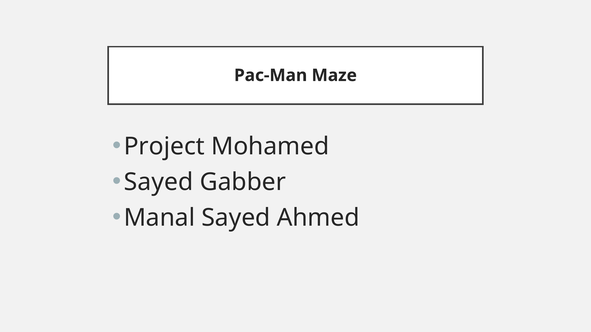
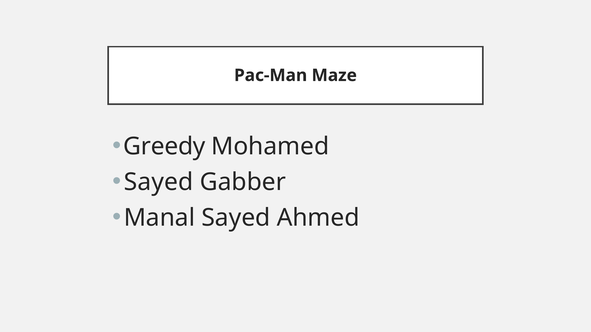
Project: Project -> Greedy (164, 147)
